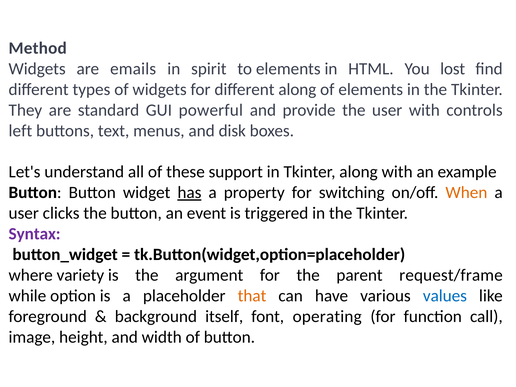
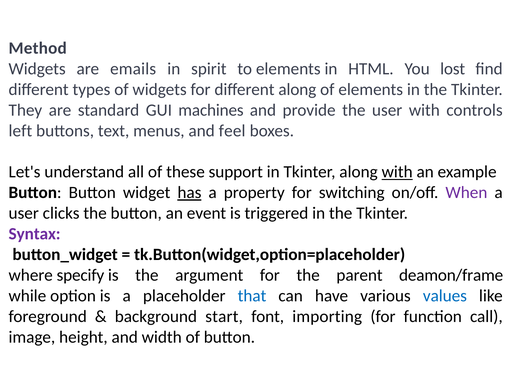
powerful: powerful -> machines (211, 110)
disk: disk -> feel (232, 131)
with underline: none -> present (397, 172)
When colour: orange -> purple (466, 193)
variety: variety -> specify (80, 275)
request/frame: request/frame -> deamon/frame (451, 275)
that colour: orange -> blue (252, 296)
itself: itself -> start (224, 316)
operating: operating -> importing (327, 316)
